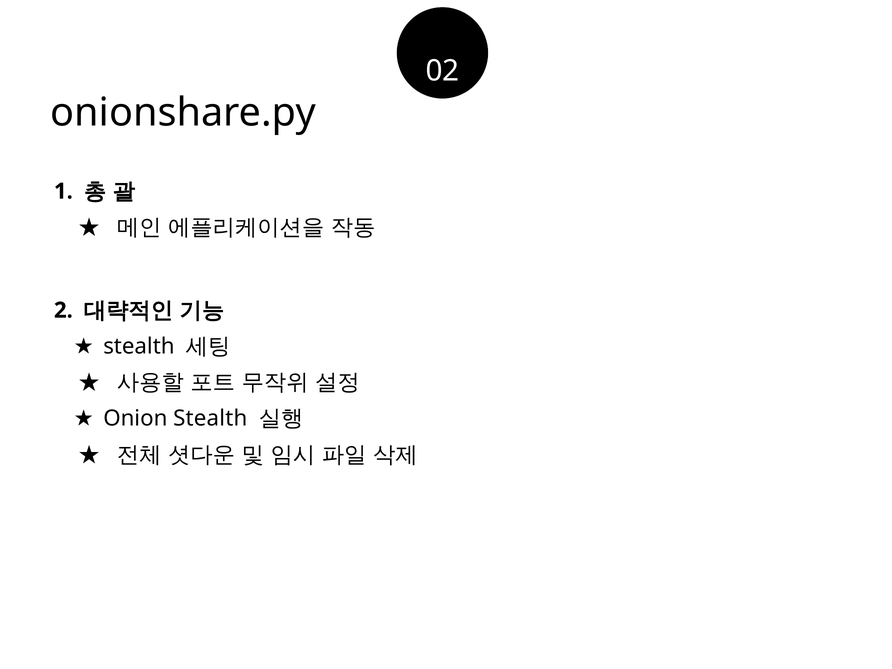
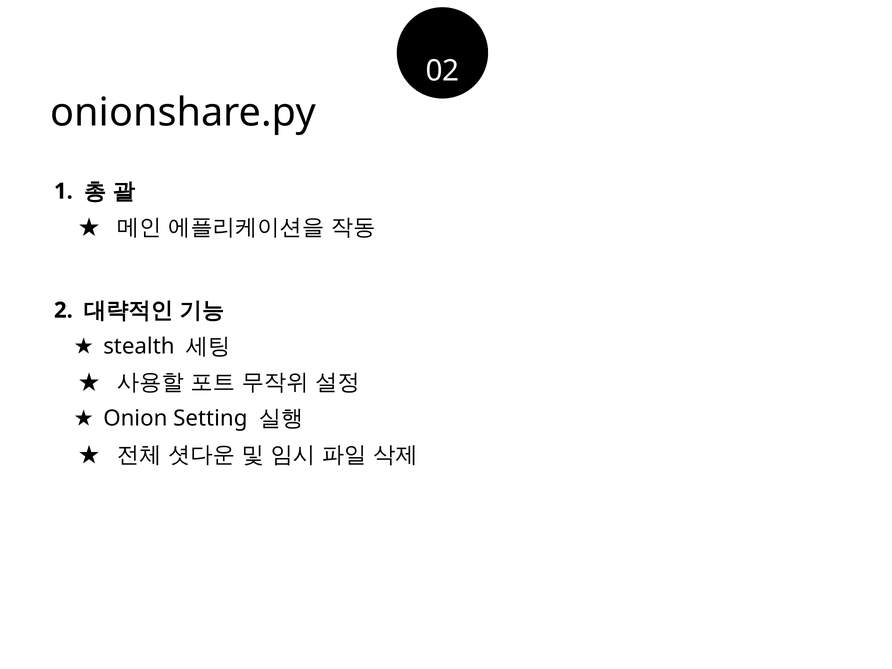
Onion Stealth: Stealth -> Setting (210, 419)
